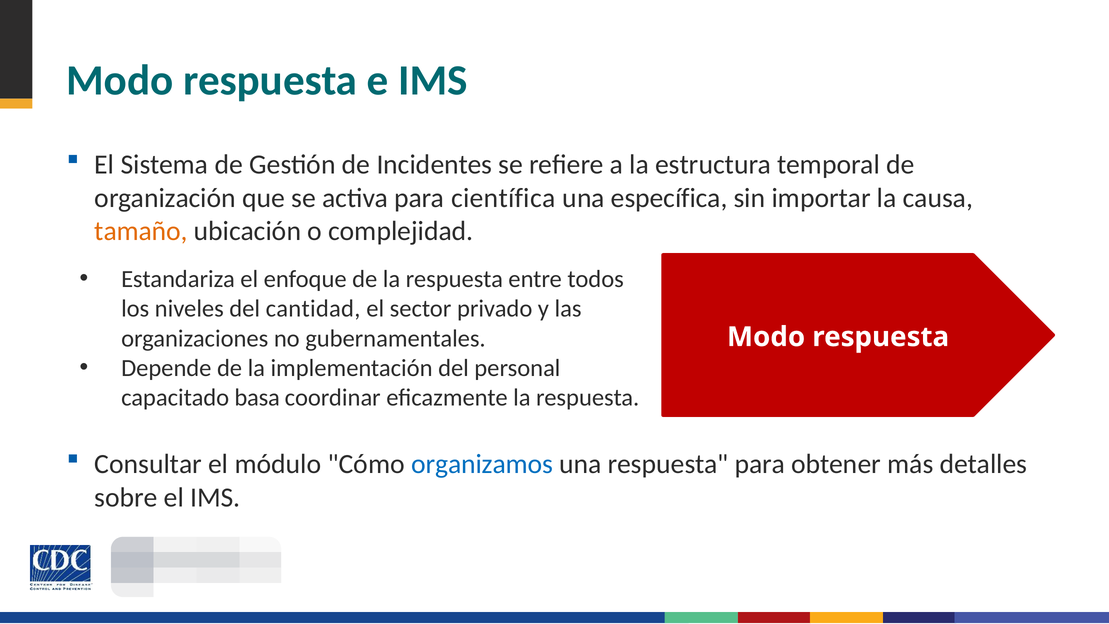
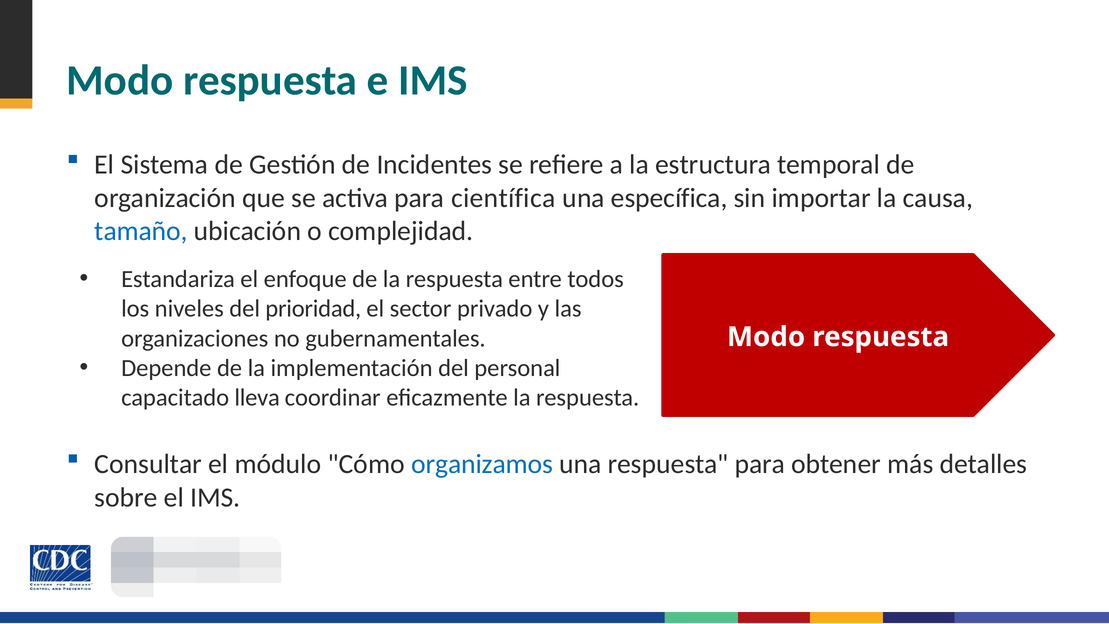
tamaño colour: orange -> blue (141, 231)
cantidad: cantidad -> prioridad (313, 309)
basa: basa -> lleva (257, 397)
